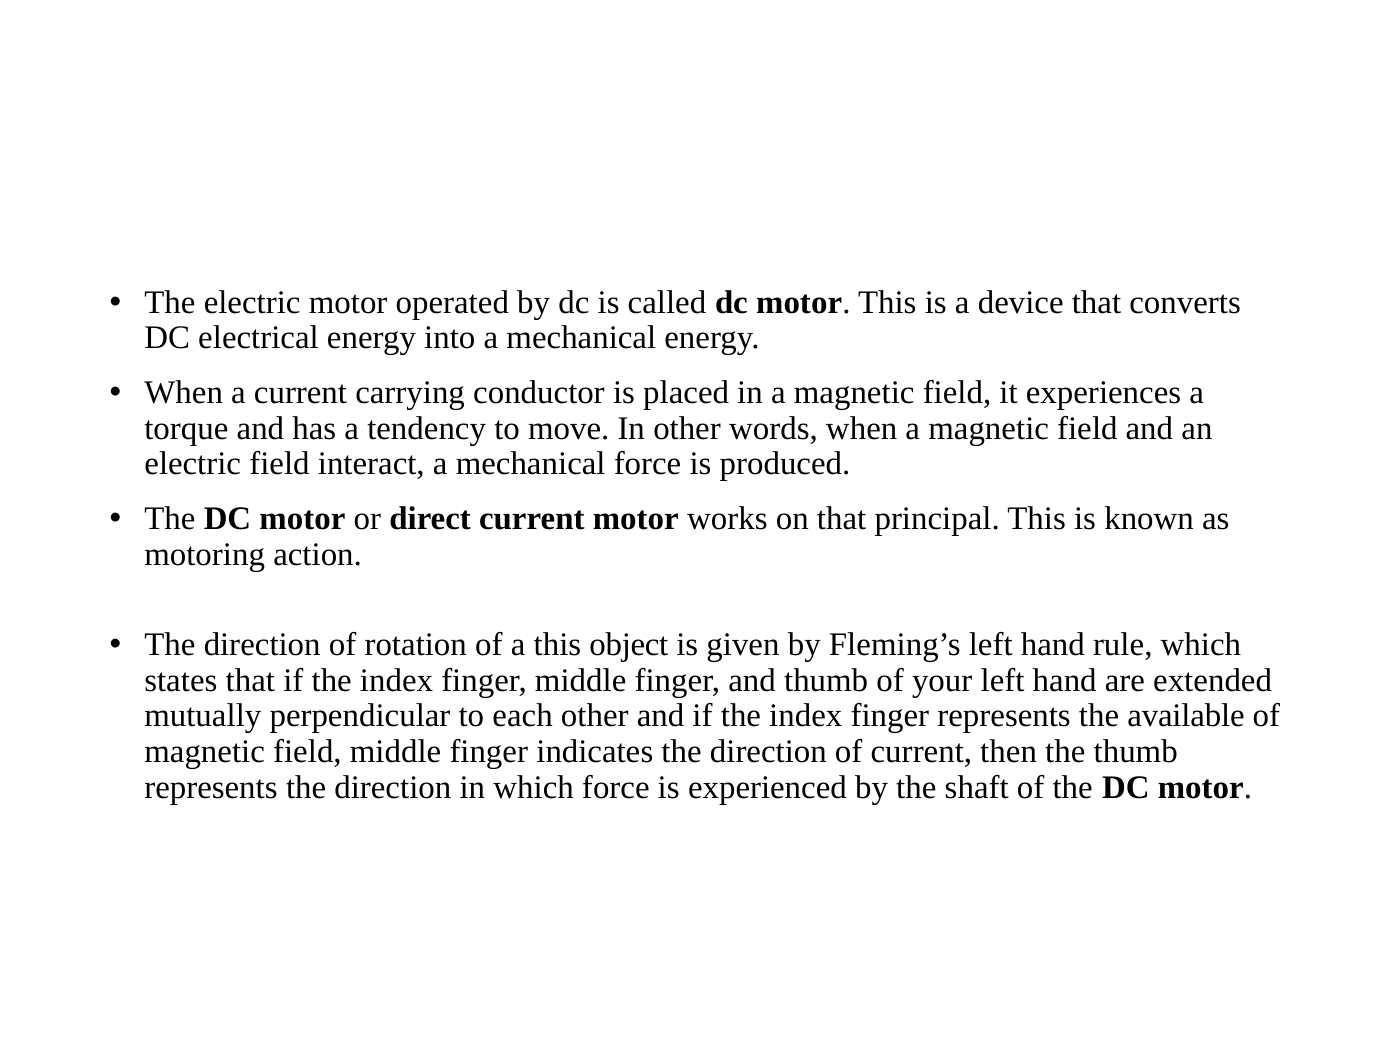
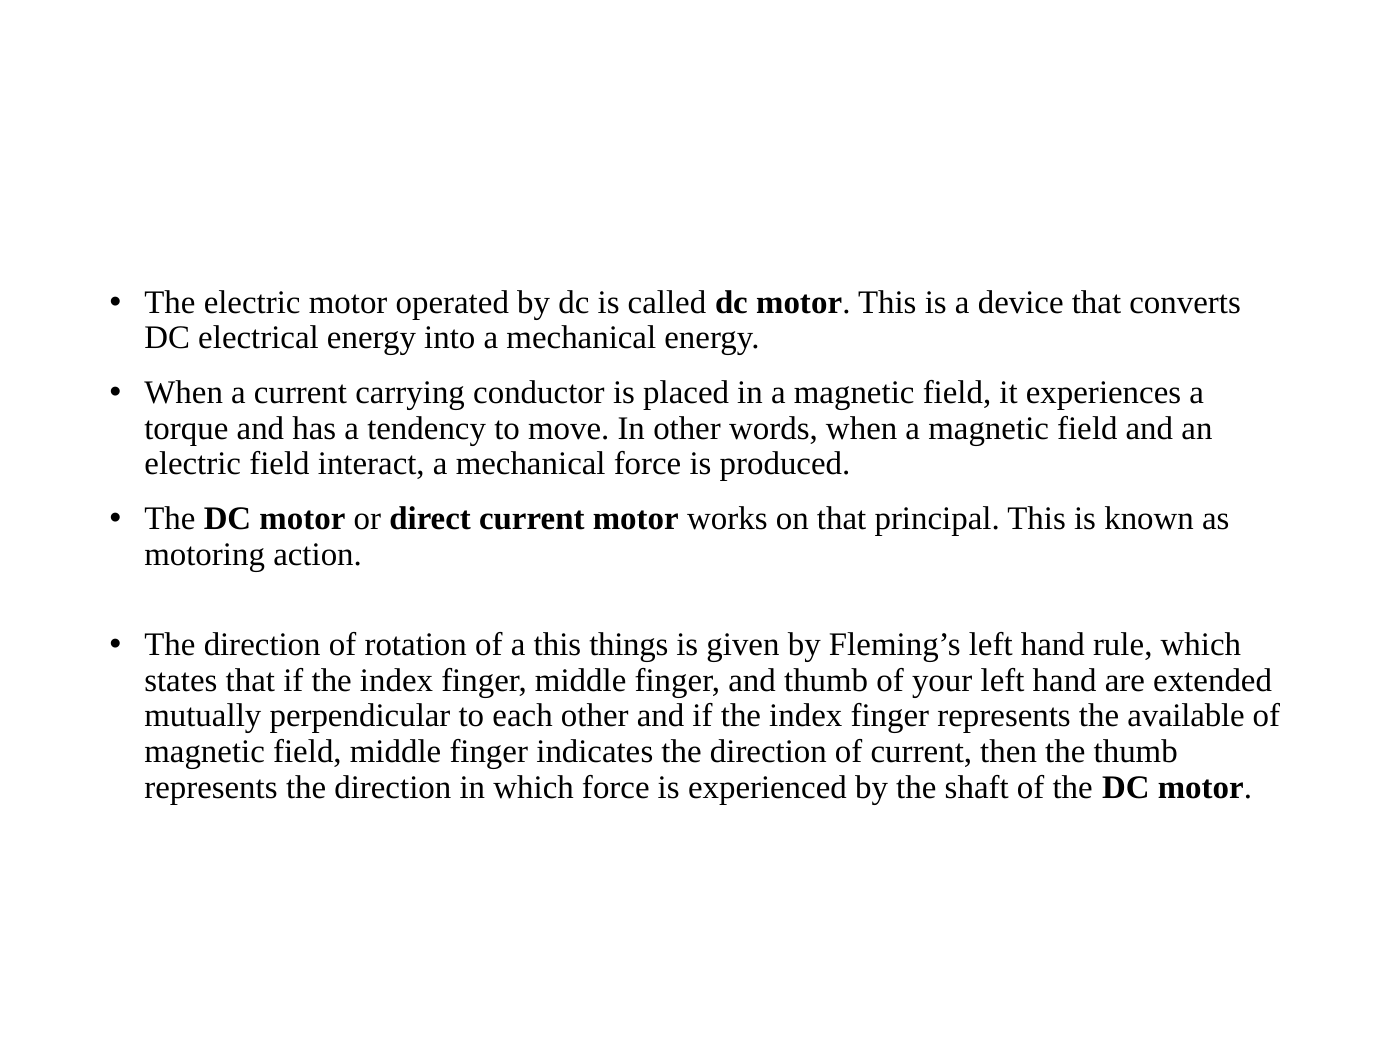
object: object -> things (629, 645)
